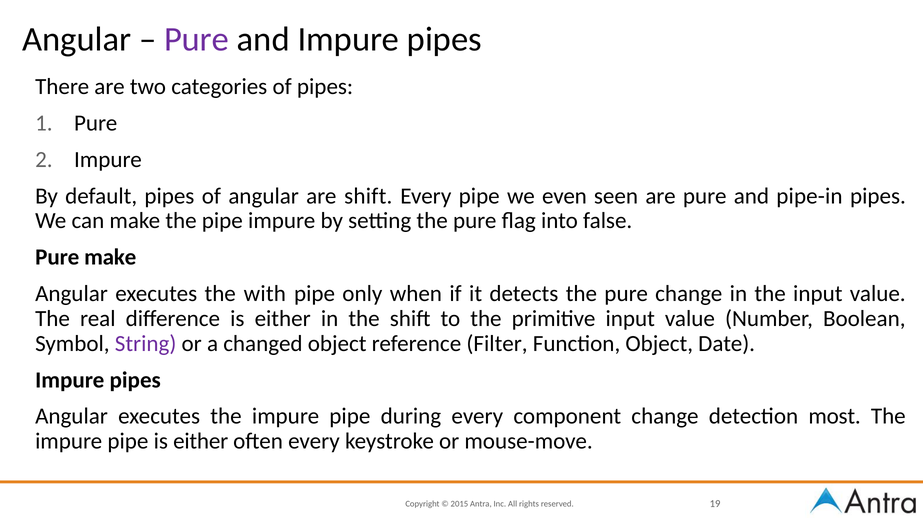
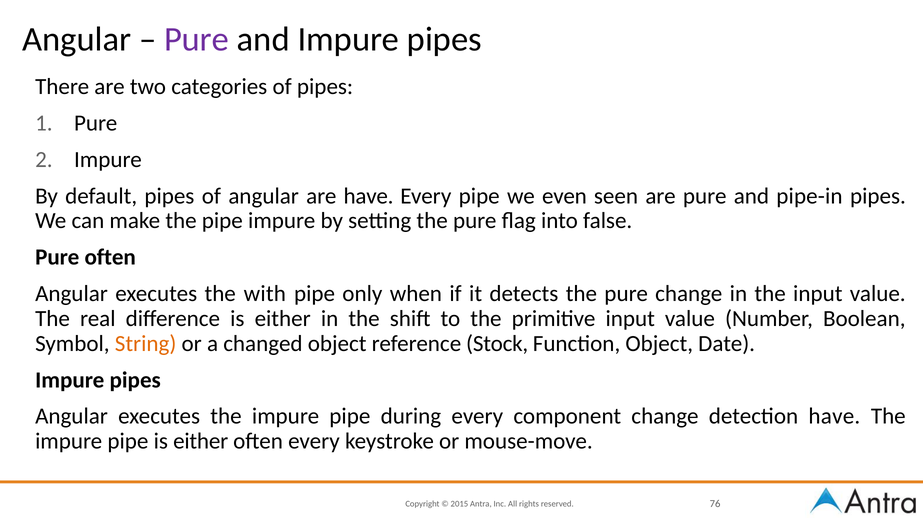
are shift: shift -> have (369, 196)
Pure make: make -> often (110, 257)
String colour: purple -> orange (146, 344)
Filter: Filter -> Stock (497, 344)
detection most: most -> have (834, 417)
19: 19 -> 76 (715, 504)
